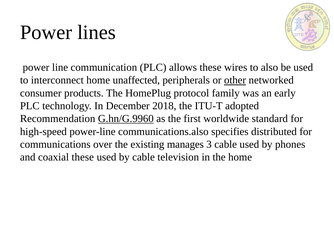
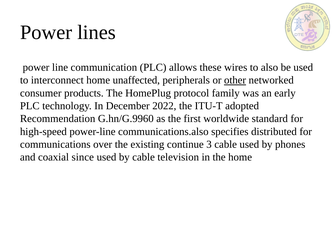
2018: 2018 -> 2022 (164, 106)
G.hn/G.9960 underline: present -> none (126, 118)
manages: manages -> continue (185, 144)
coaxial these: these -> since (83, 157)
